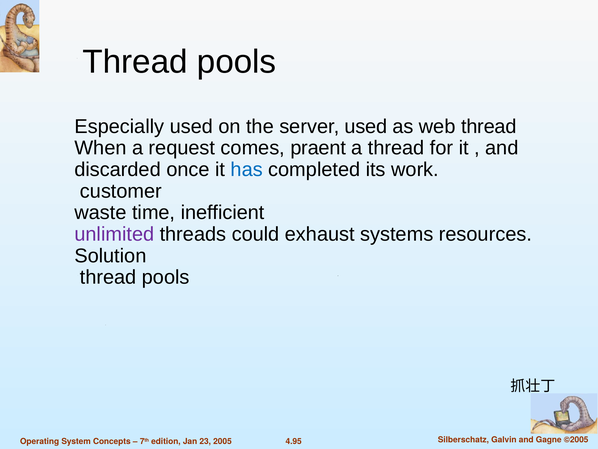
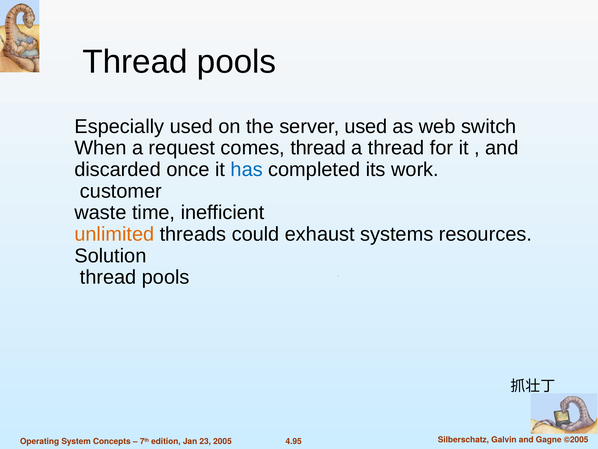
web thread: thread -> switch (489, 126)
comes praent: praent -> thread (318, 148)
unlimited colour: purple -> orange (114, 234)
